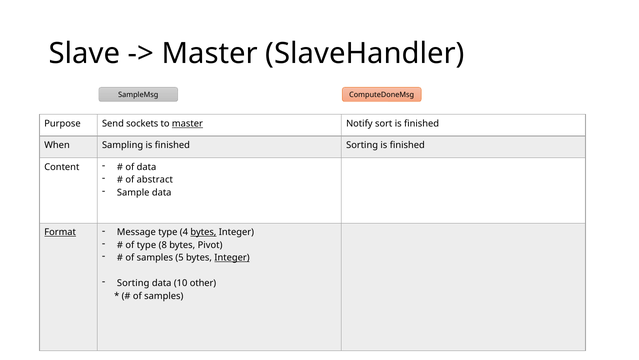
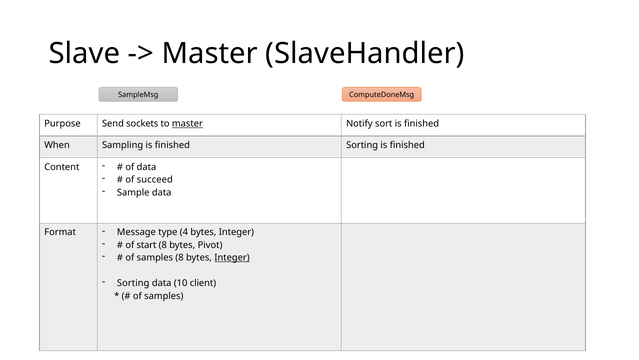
abstract: abstract -> succeed (155, 180)
Format underline: present -> none (60, 232)
bytes underline: present -> none (203, 232)
of type: type -> start (147, 245)
samples 5: 5 -> 8 (180, 257)
other: other -> client (203, 283)
